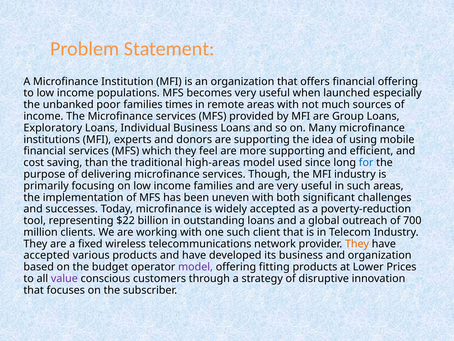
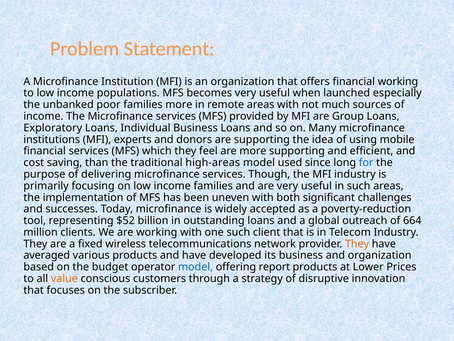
financial offering: offering -> working (398, 81)
families times: times -> more (179, 105)
$22: $22 -> $52 (126, 220)
700: 700 -> 664 (412, 220)
accepted: accepted -> averaged (47, 255)
model colour: purple -> blue (196, 267)
fitting: fitting -> report (274, 267)
value colour: purple -> orange (64, 278)
